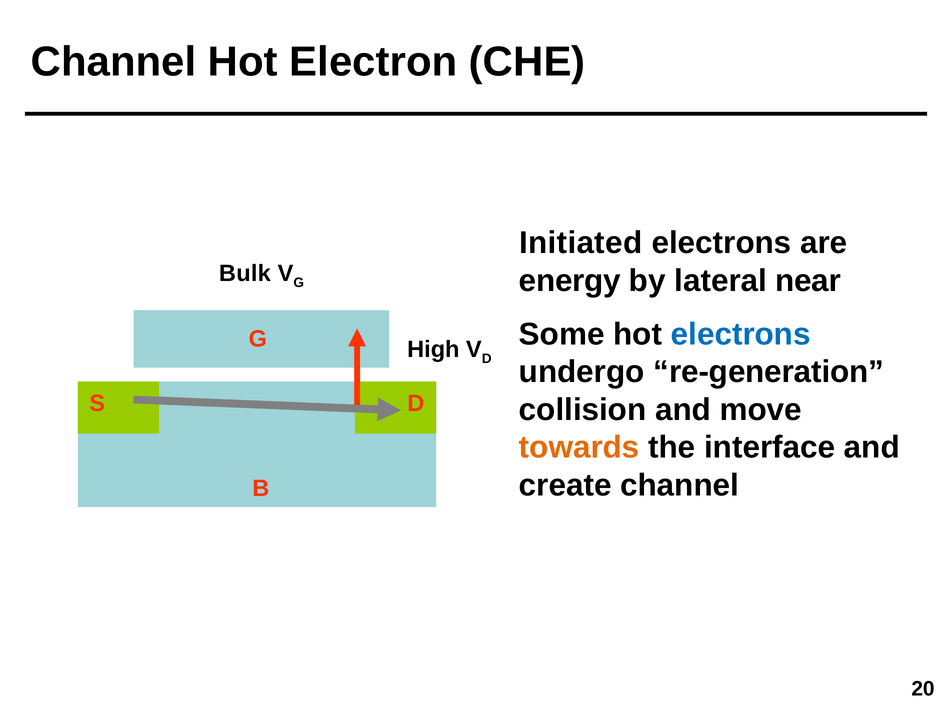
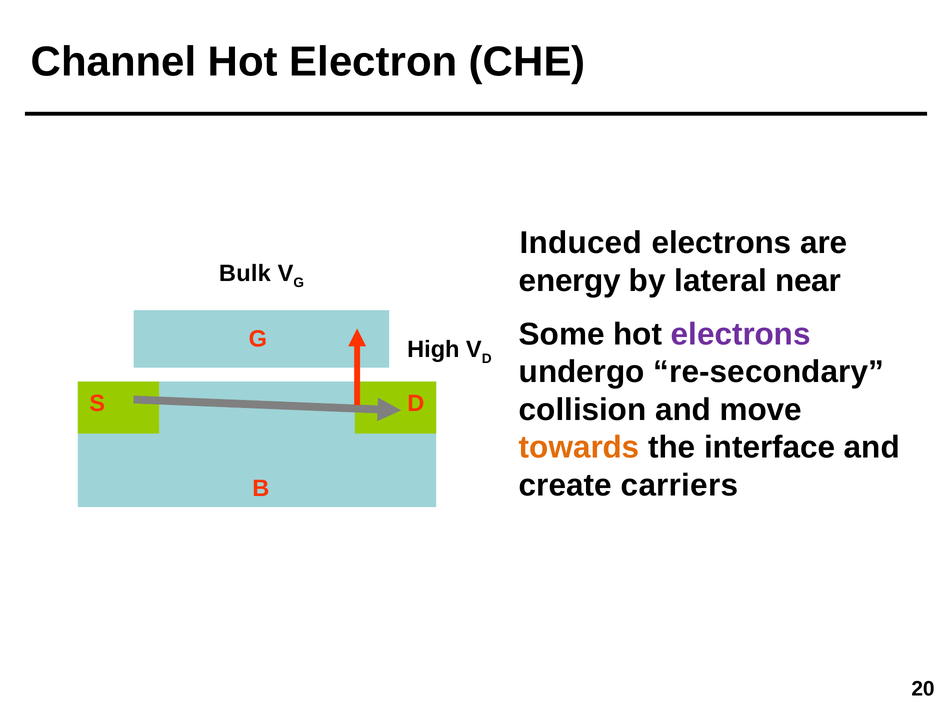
Initiated: Initiated -> Induced (581, 243)
electrons colour: blue -> purple (741, 334)
re-generation: re-generation -> re-secondary (769, 372)
create channel: channel -> carriers (680, 485)
